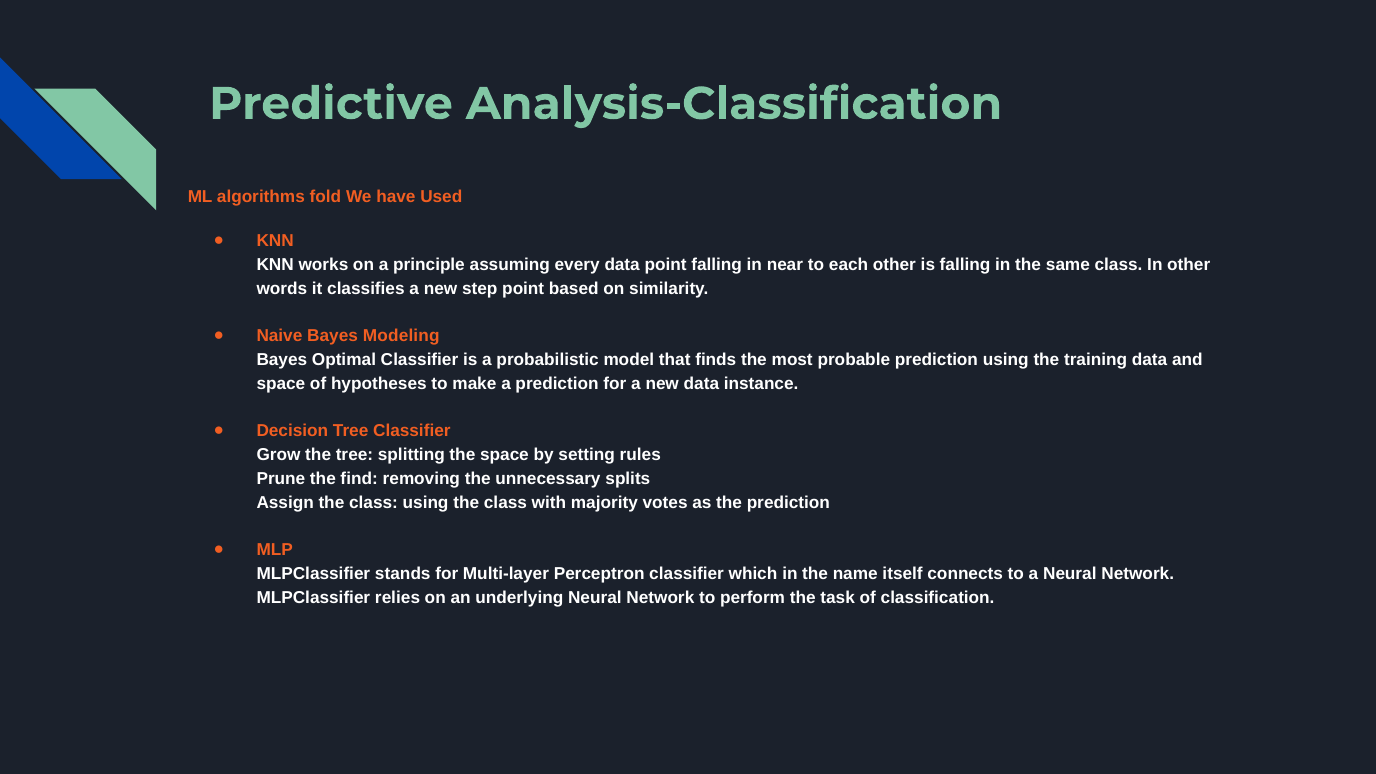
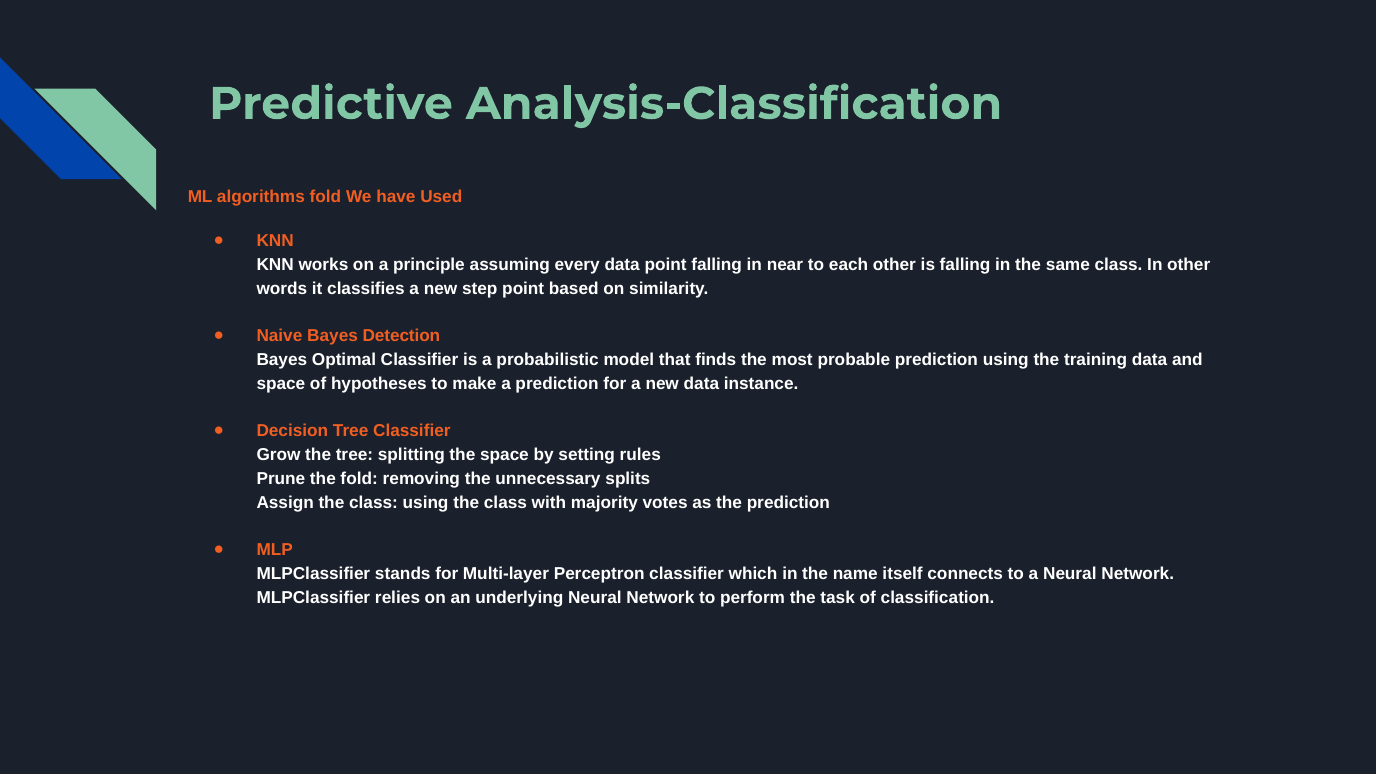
Modeling: Modeling -> Detection (401, 336)
the find: find -> fold (359, 479)
